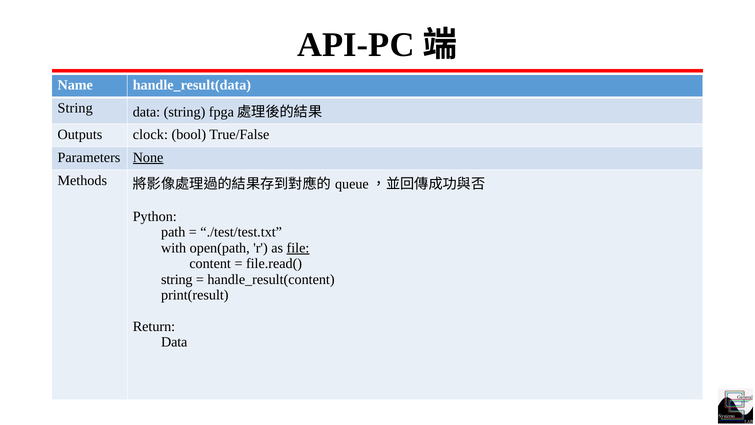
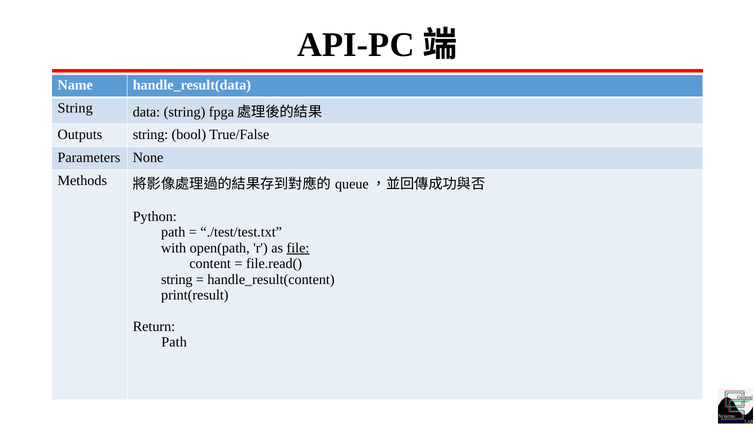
Outputs clock: clock -> string (150, 134)
None underline: present -> none (148, 157)
Data: Data -> Path (174, 342)
